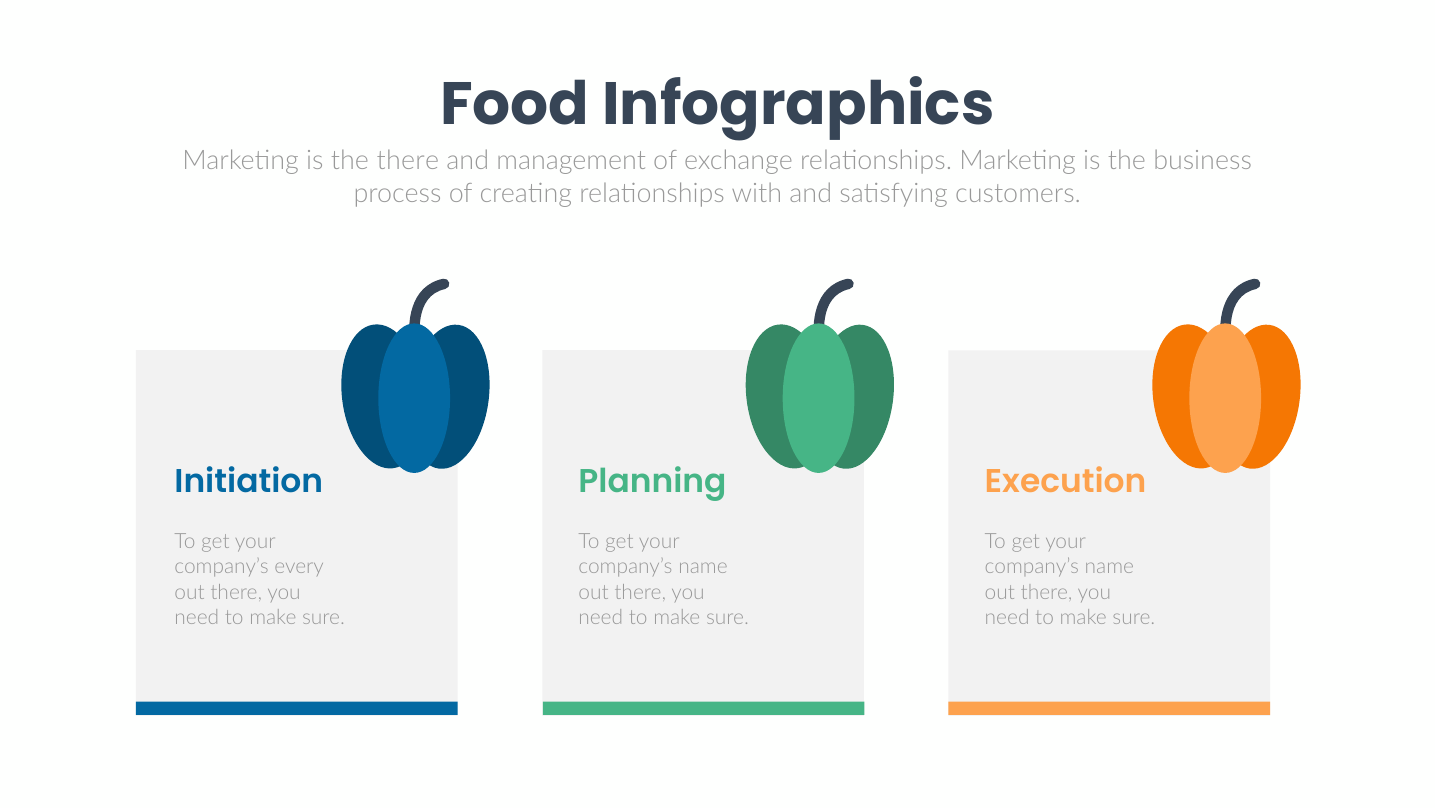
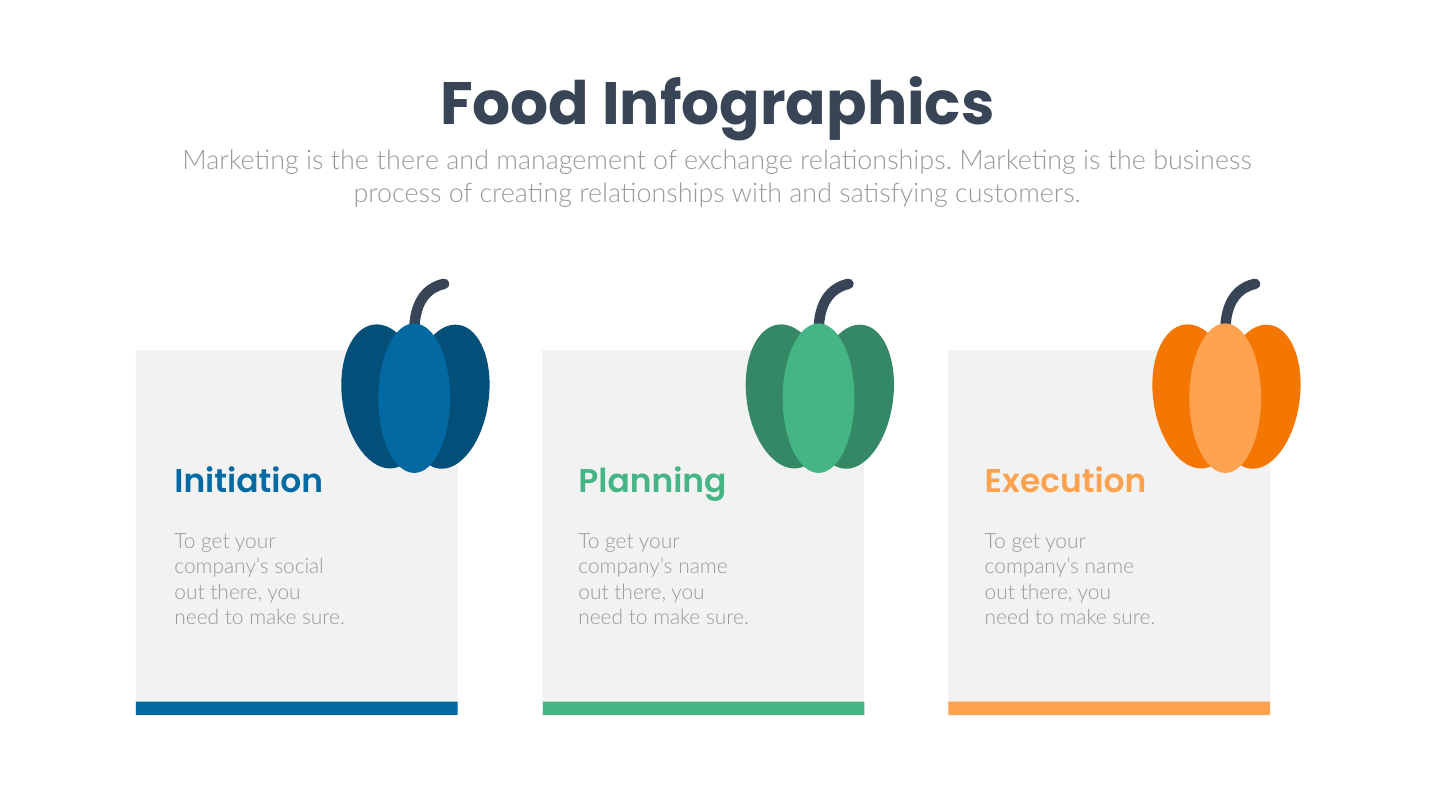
every: every -> social (299, 567)
